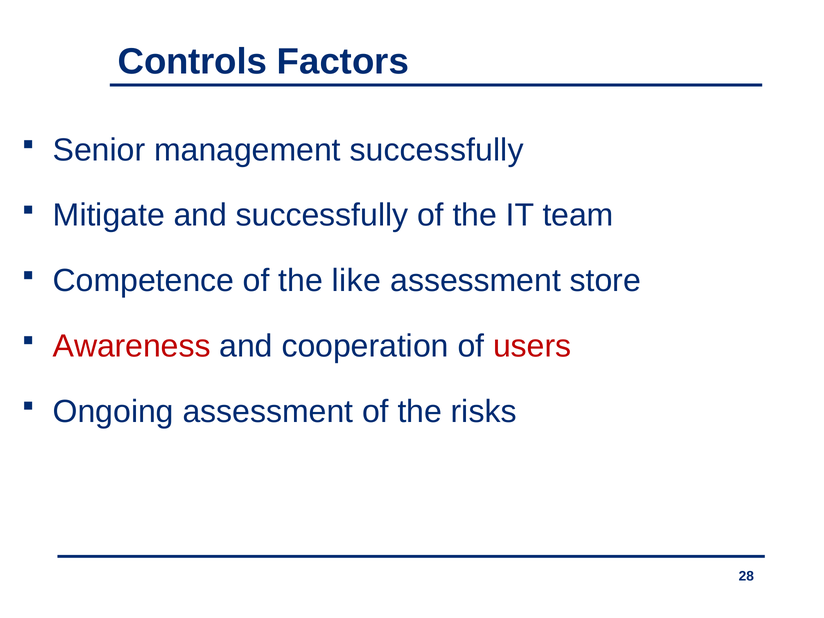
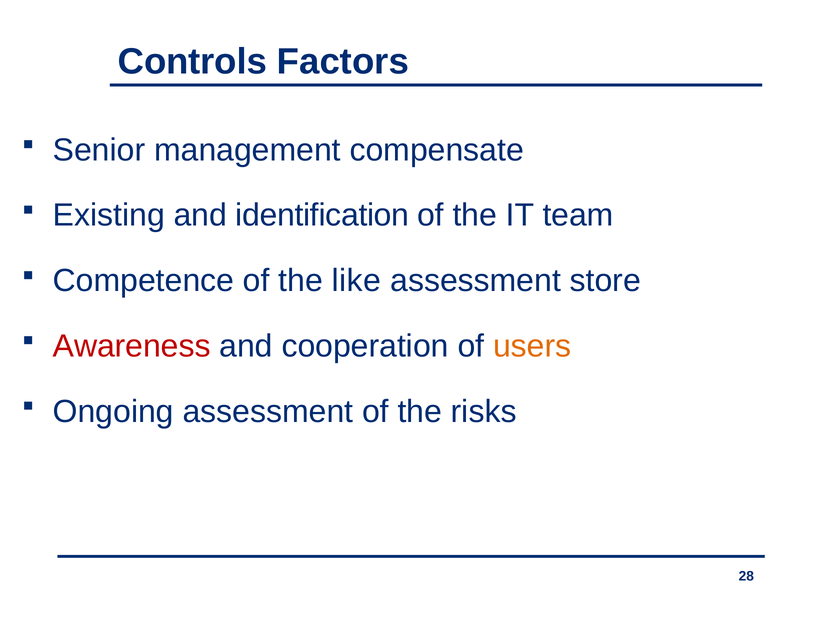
management successfully: successfully -> compensate (437, 150)
Mitigate: Mitigate -> Existing (109, 215)
and successfully: successfully -> identification (322, 215)
users colour: red -> orange (532, 346)
